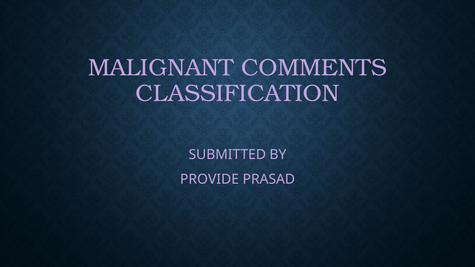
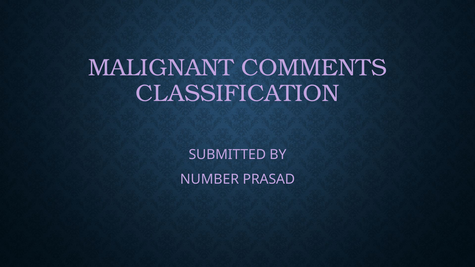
PROVIDE: PROVIDE -> NUMBER (209, 180)
